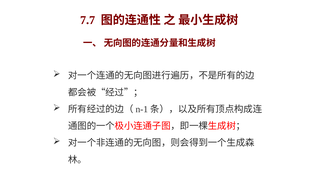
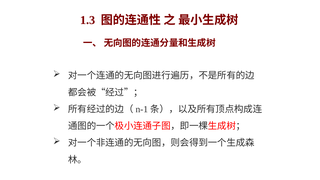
7.7: 7.7 -> 1.3 (88, 20)
